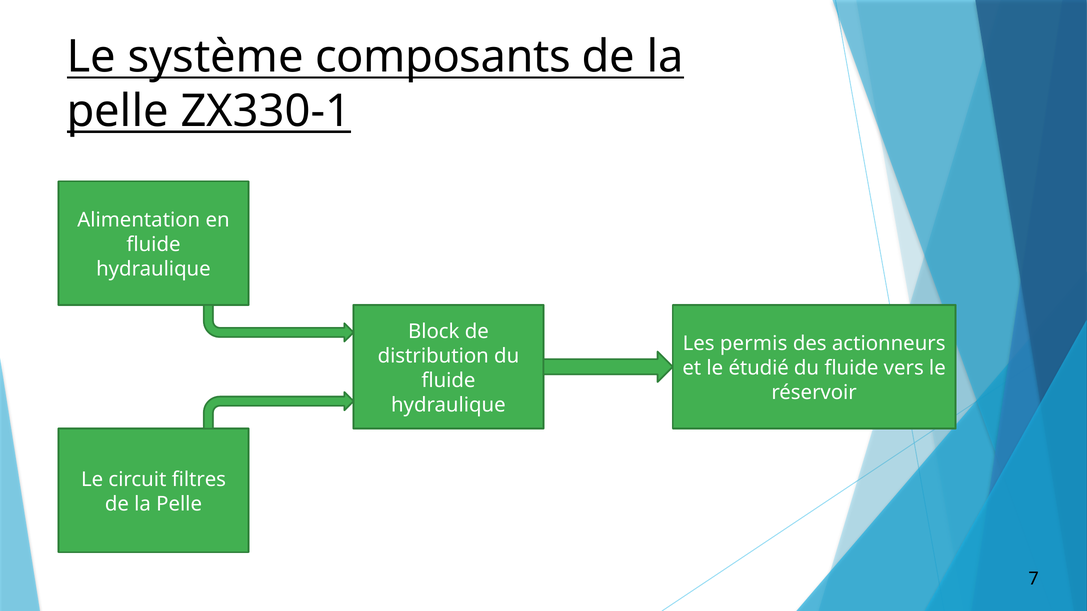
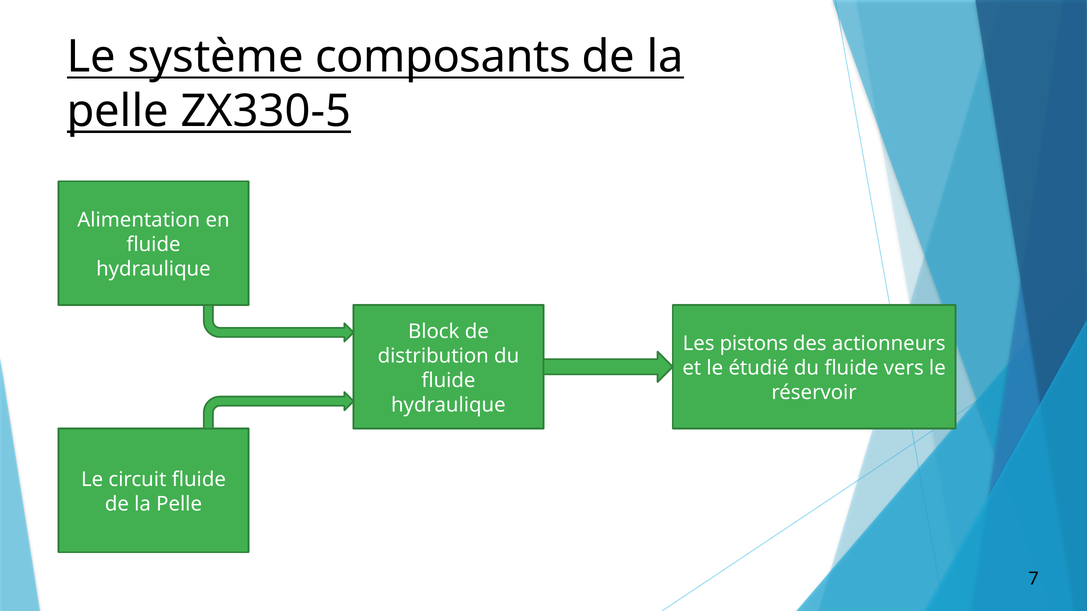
ZX330-1: ZX330-1 -> ZX330-5 (266, 111)
permis: permis -> pistons (754, 344)
circuit filtres: filtres -> fluide (199, 480)
